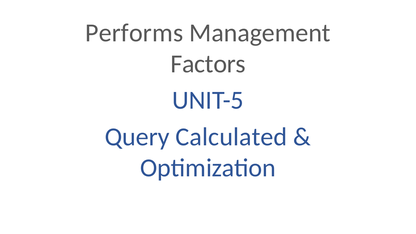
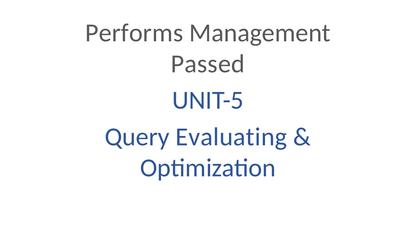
Factors: Factors -> Passed (208, 64)
Calculated: Calculated -> Evaluating (231, 137)
